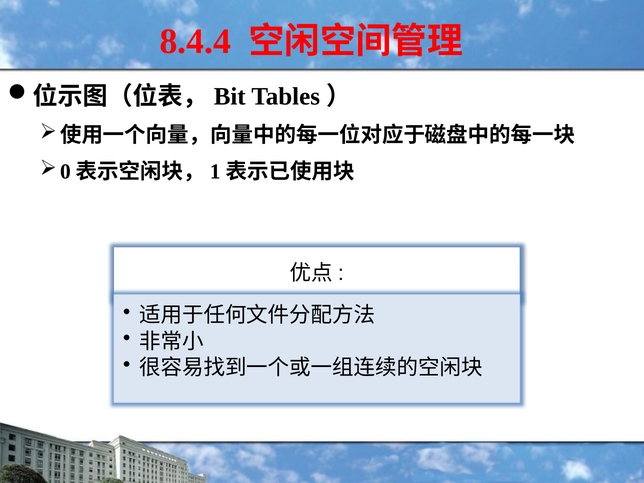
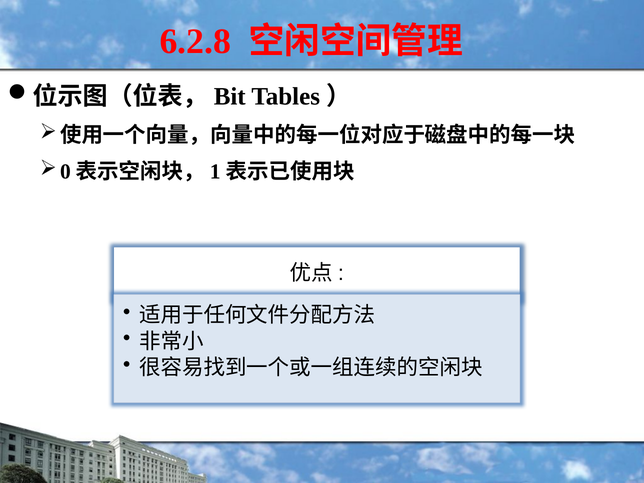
8.4.4: 8.4.4 -> 6.2.8 (195, 42)
